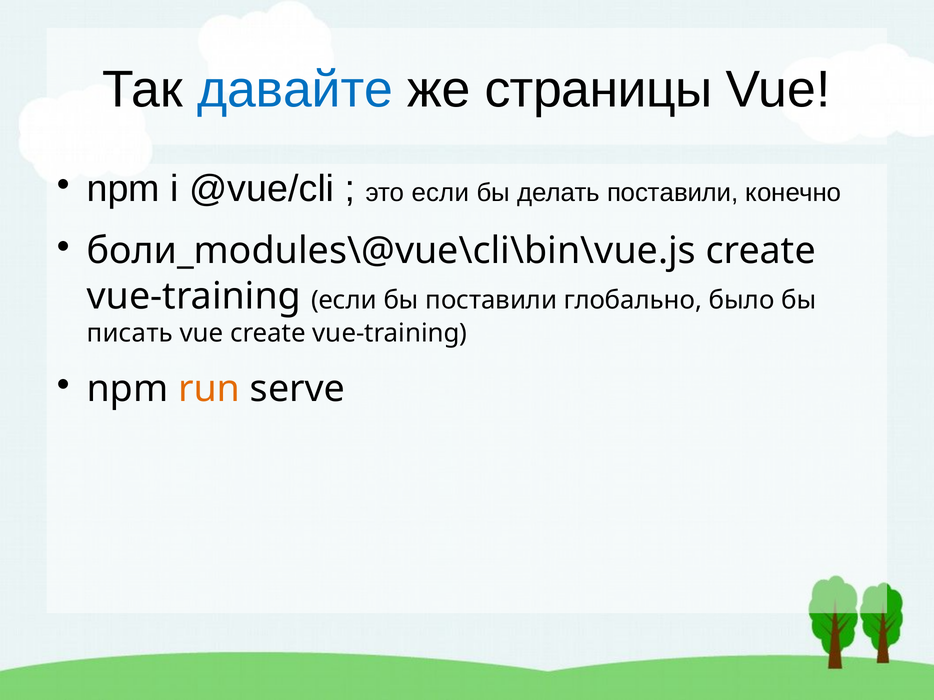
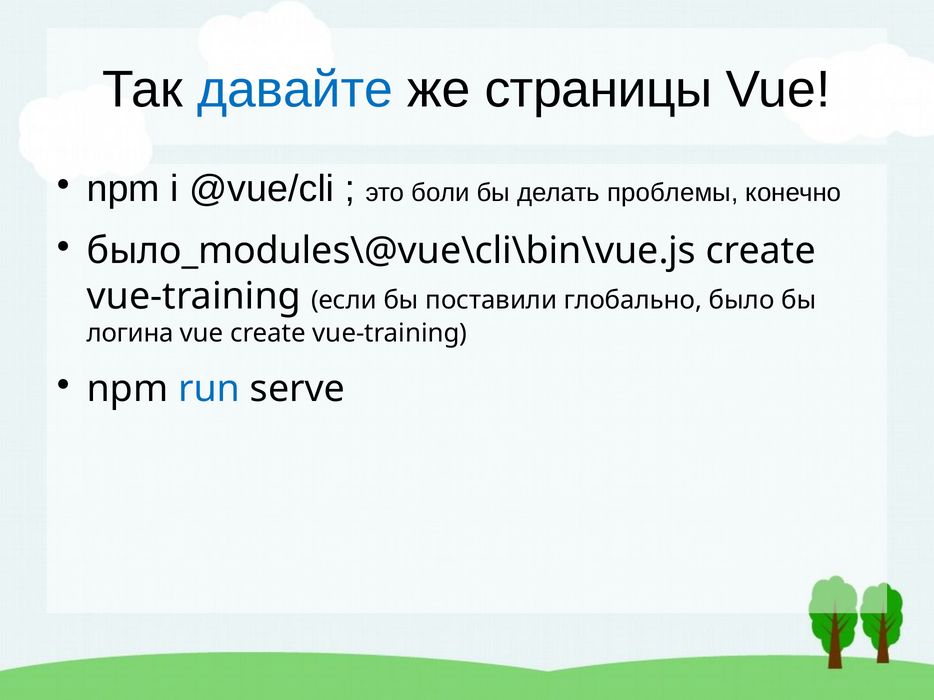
это если: если -> боли (441, 193)
делать поставили: поставили -> проблемы (673, 193)
боли_modules\@vue\cli\bin\vue.js: боли_modules\@vue\cli\bin\vue.js -> было_modules\@vue\cli\bin\vue.js (391, 251)
писать: писать -> логина (130, 334)
run colour: orange -> blue (209, 389)
